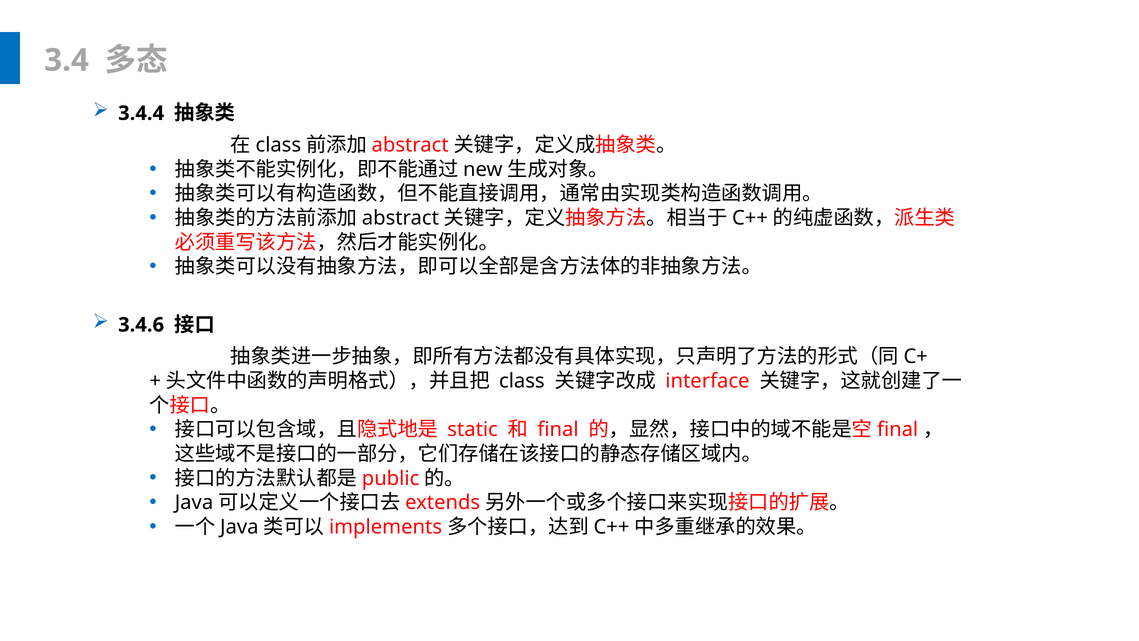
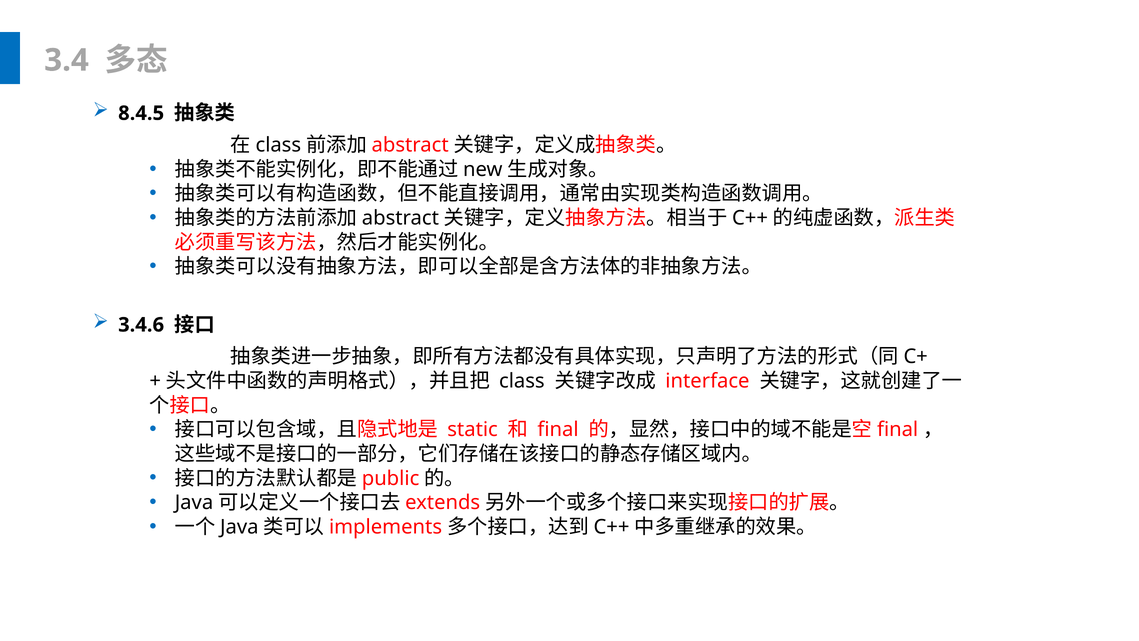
3.4.4: 3.4.4 -> 8.4.5 (141, 113)
